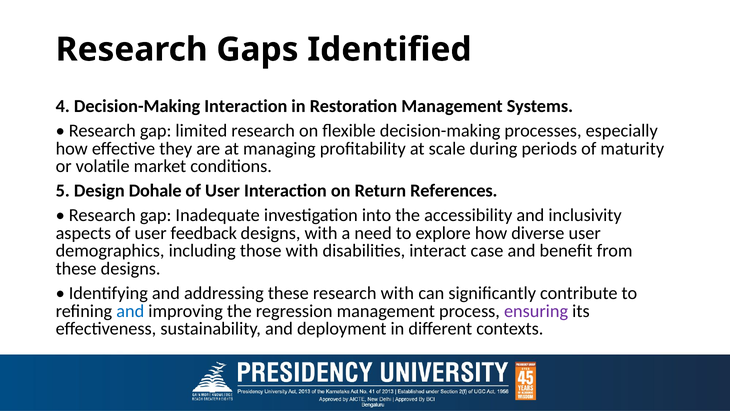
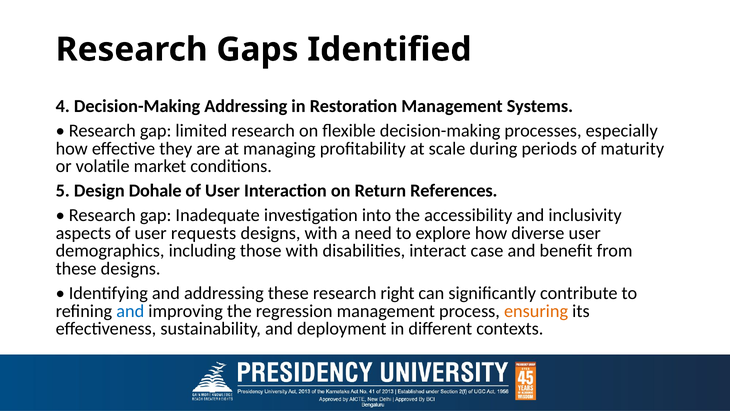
Decision-Making Interaction: Interaction -> Addressing (246, 106)
feedback: feedback -> requests (204, 233)
research with: with -> right (398, 293)
ensuring colour: purple -> orange (536, 311)
